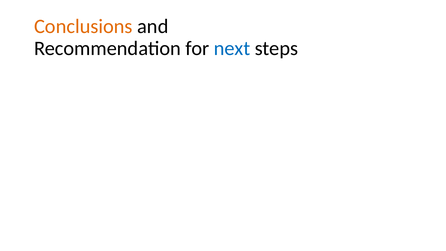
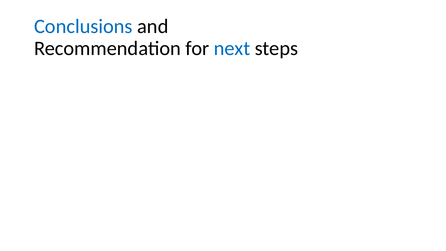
Conclusions colour: orange -> blue (83, 26)
